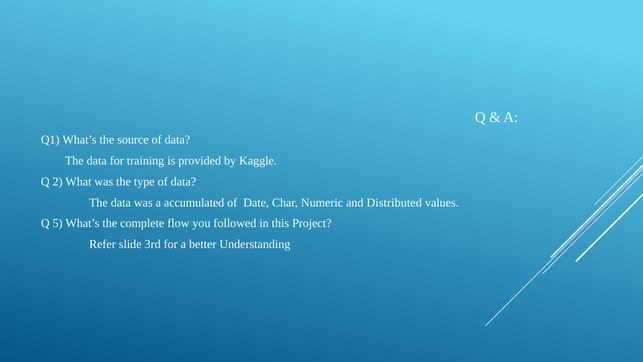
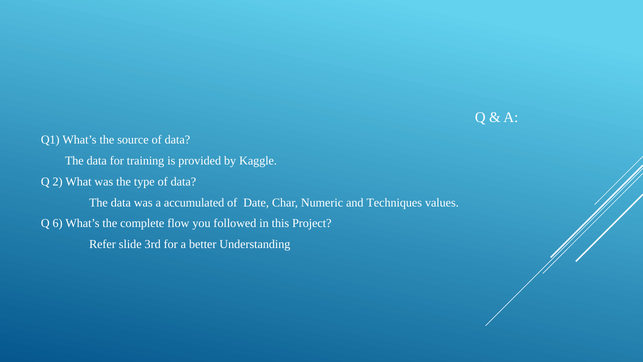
Distributed: Distributed -> Techniques (394, 202)
5: 5 -> 6 (58, 223)
